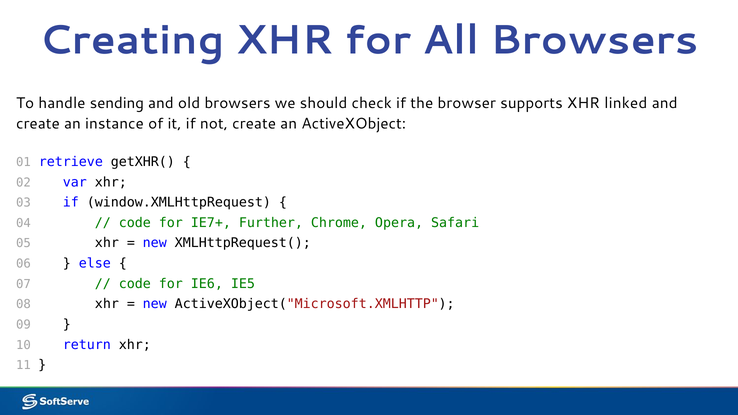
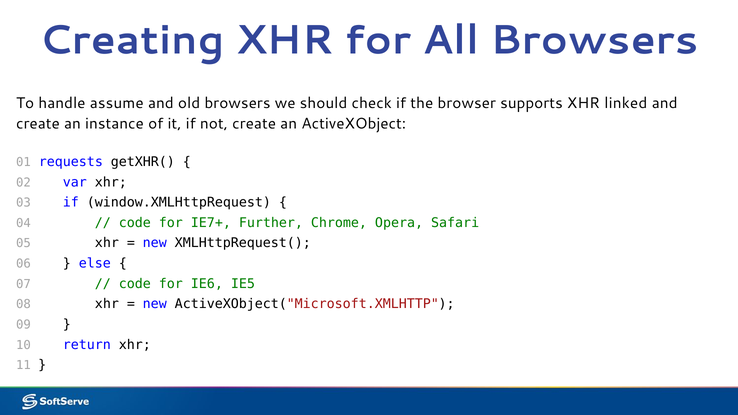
sending: sending -> assume (117, 103)
retrieve: retrieve -> requests (71, 162)
